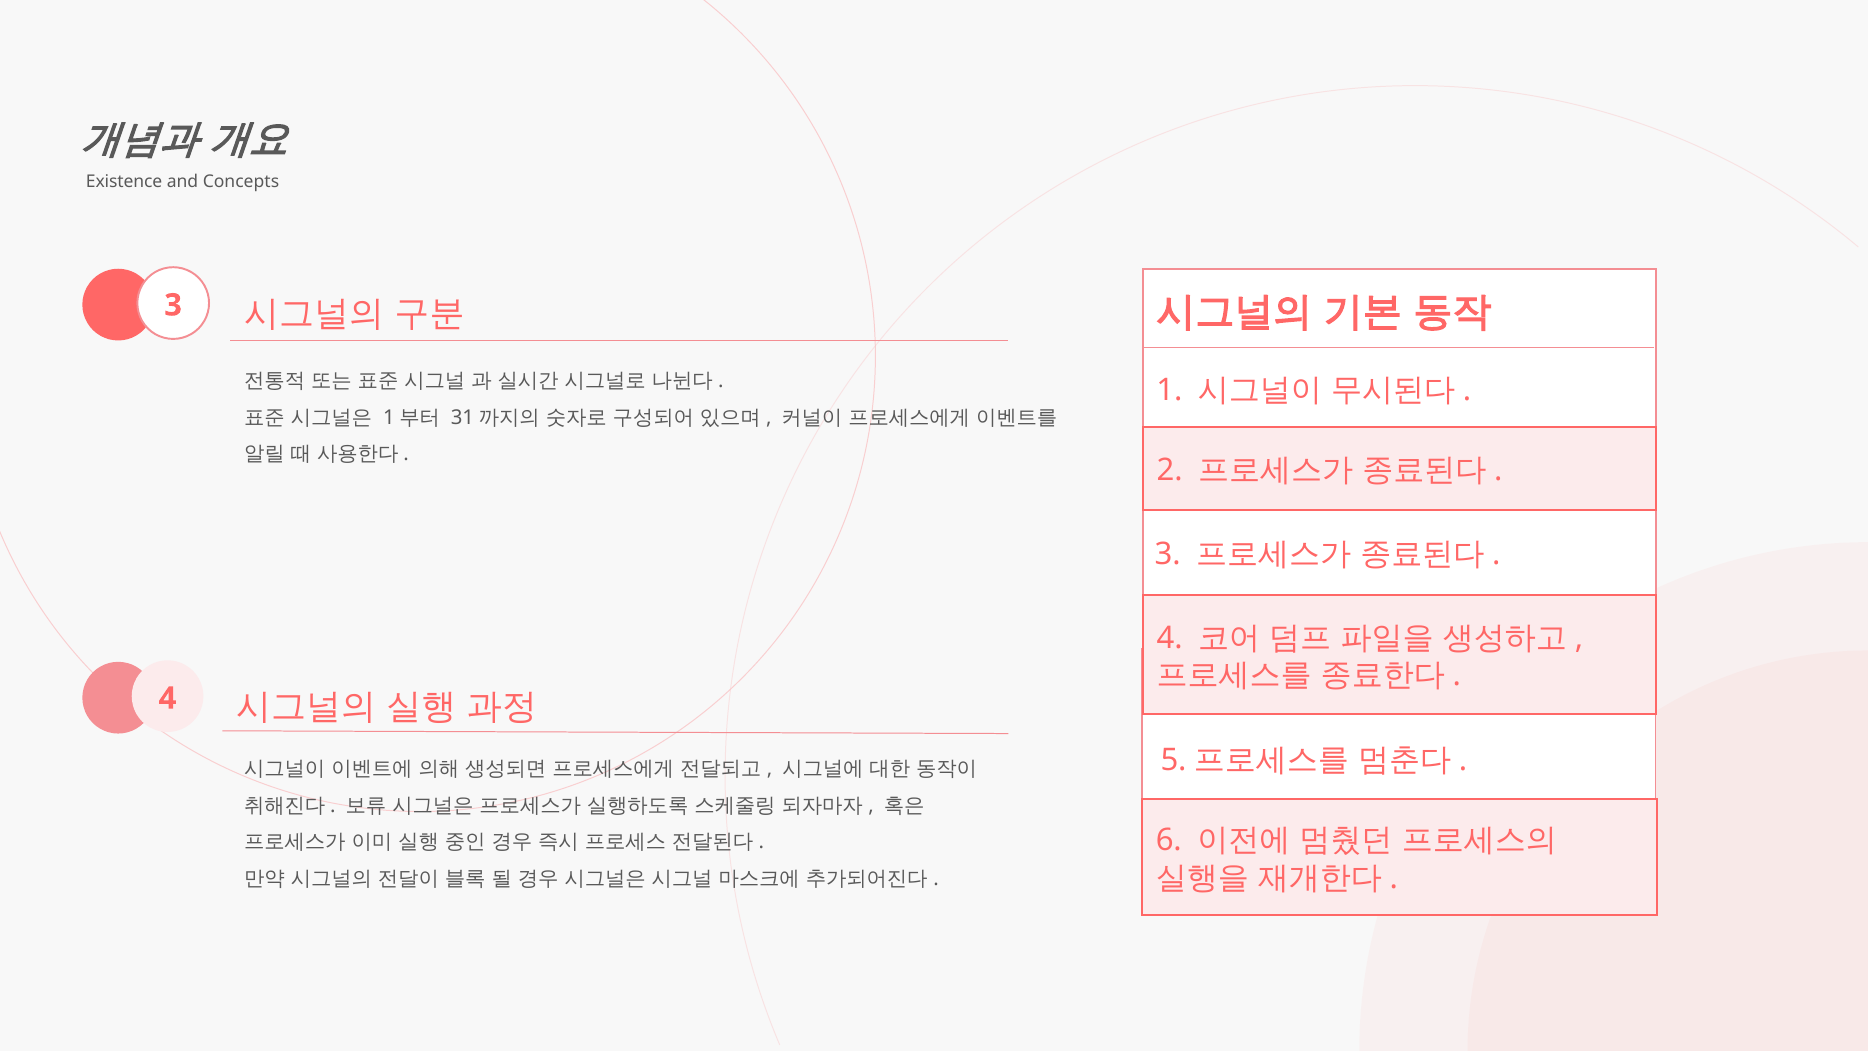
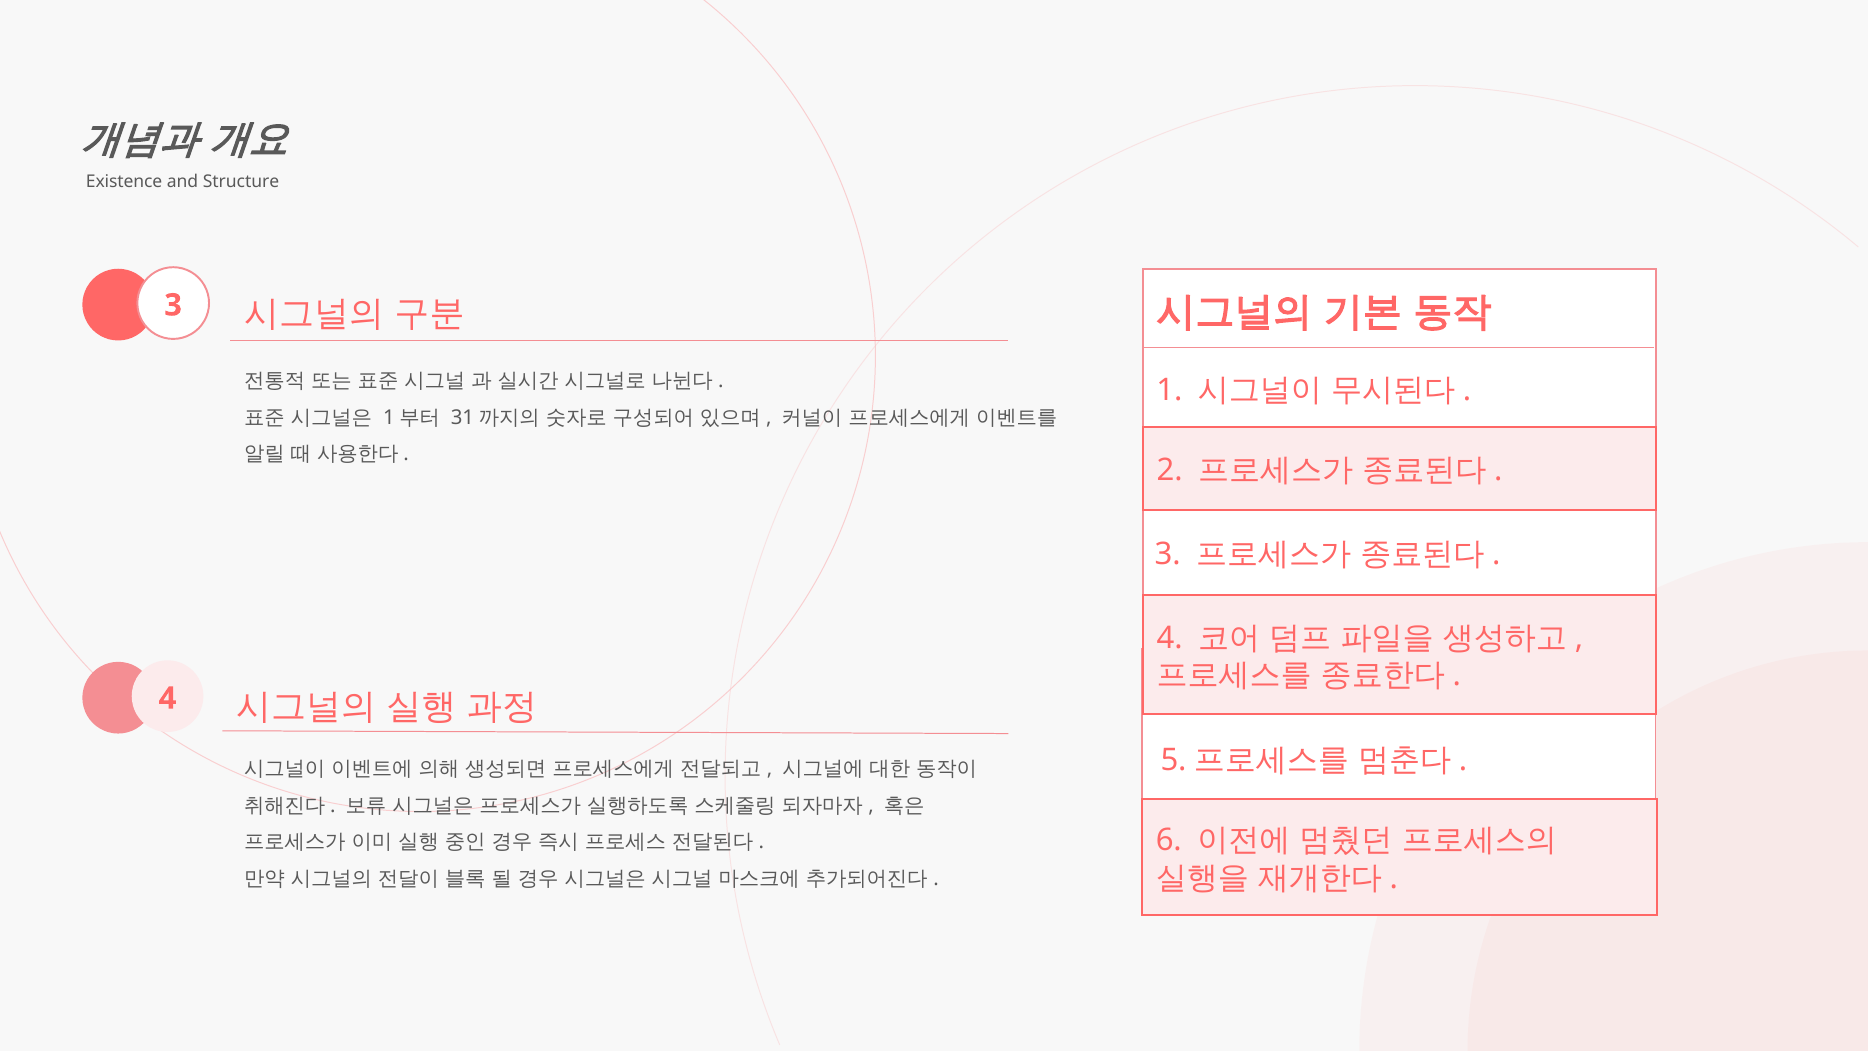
Concepts: Concepts -> Structure (241, 182)
